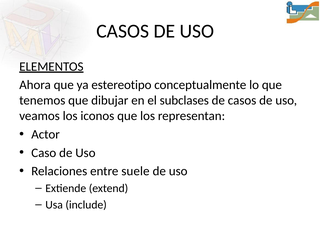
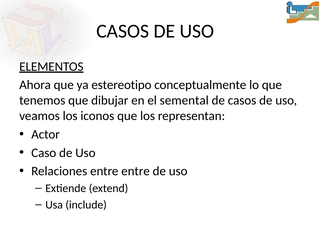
subclases: subclases -> semental (184, 100)
entre suele: suele -> entre (136, 171)
